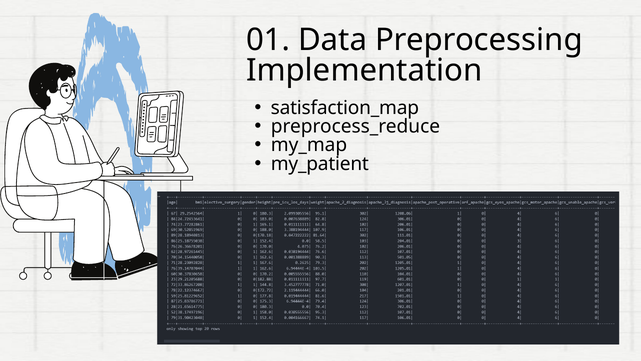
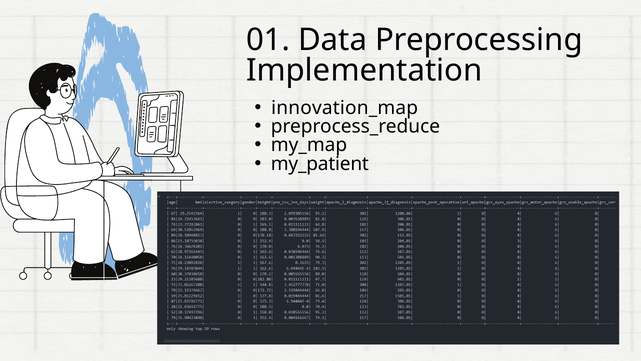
satisfaction_map: satisfaction_map -> innovation_map (345, 108)
